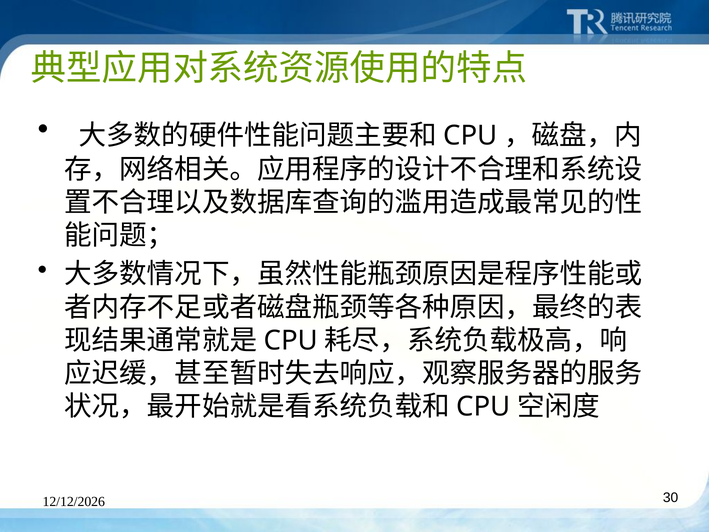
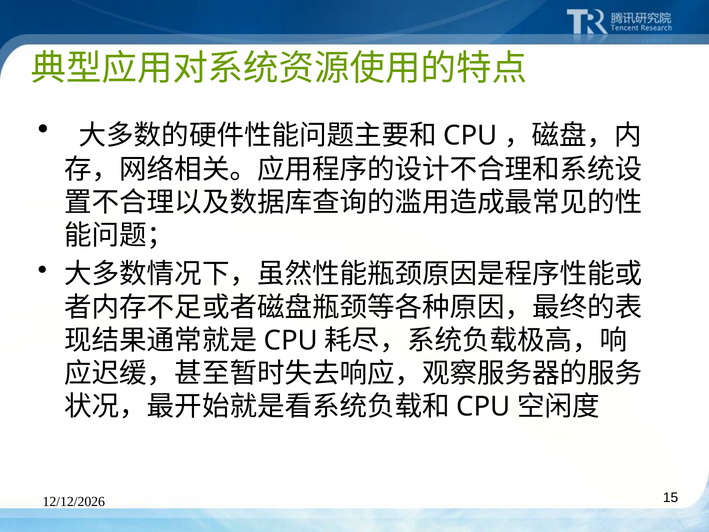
30: 30 -> 15 (671, 497)
